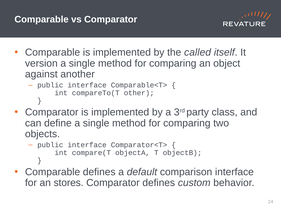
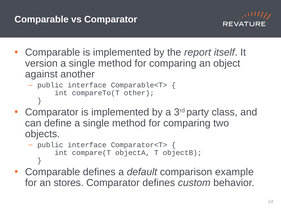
called: called -> report (198, 52)
comparison interface: interface -> example (234, 172)
